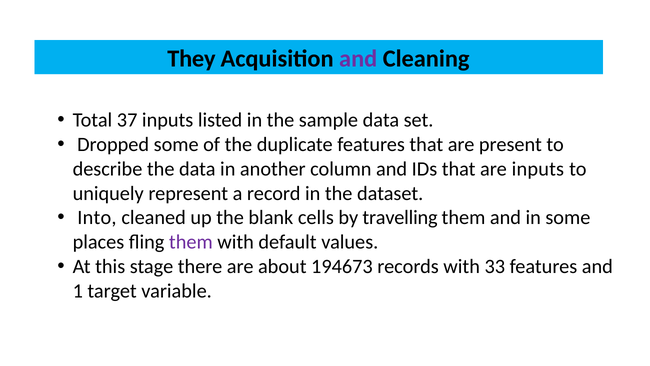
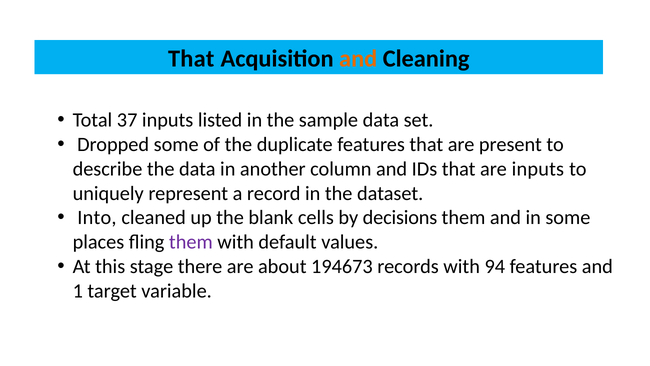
They: They -> That (191, 59)
and colour: purple -> orange (358, 59)
travelling: travelling -> decisions (400, 217)
33: 33 -> 94 (495, 266)
